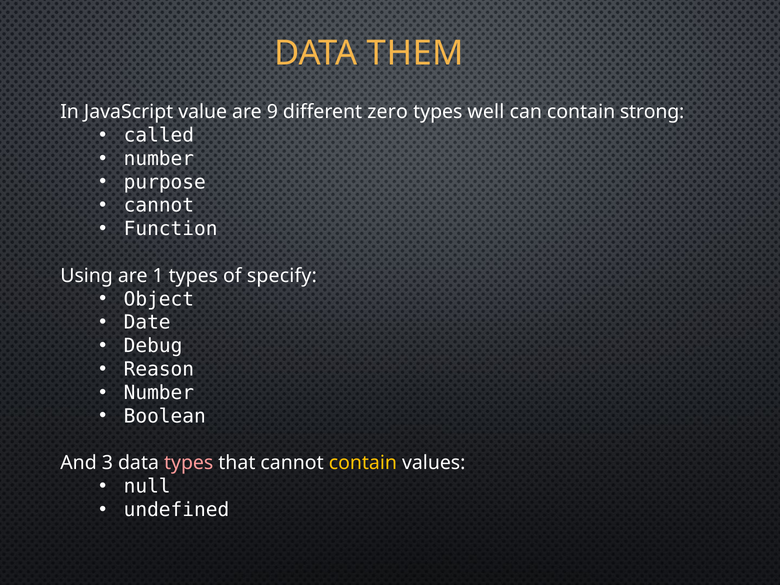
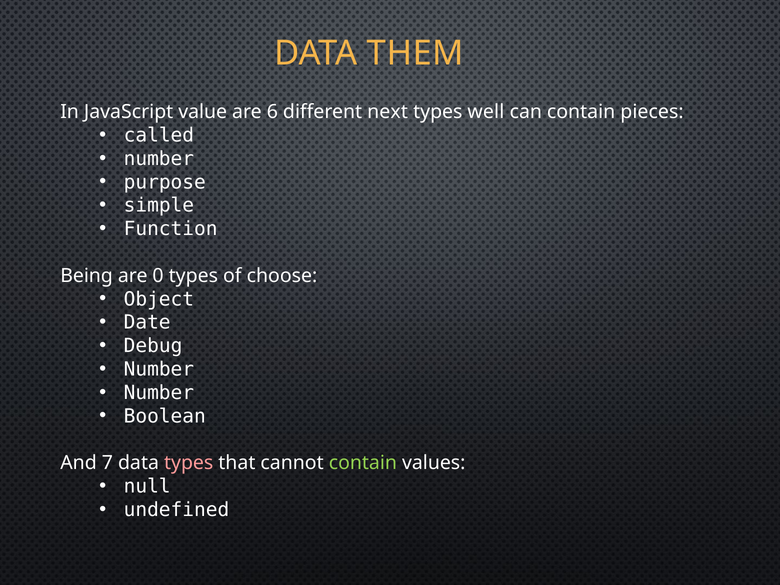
9: 9 -> 6 (272, 112)
zero: zero -> next (388, 112)
strong: strong -> pieces (652, 112)
cannot: cannot -> simple (159, 205)
Using: Using -> Being (87, 276)
1: 1 -> 0 (158, 276)
specify: specify -> choose (282, 276)
Reason: Reason -> Number (159, 369)
3: 3 -> 7 (107, 463)
contain colour: yellow -> light green (363, 463)
